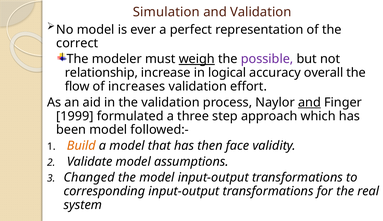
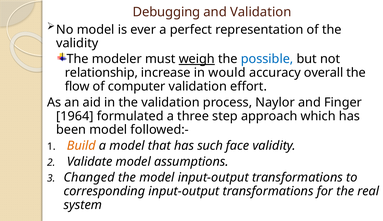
Simulation: Simulation -> Debugging (166, 12)
correct: correct -> validity (77, 43)
possible colour: purple -> blue (267, 59)
logical: logical -> would (227, 73)
increases: increases -> computer (137, 86)
and underline: present -> none (309, 102)
1999: 1999 -> 1964 (75, 116)
then: then -> such (210, 146)
